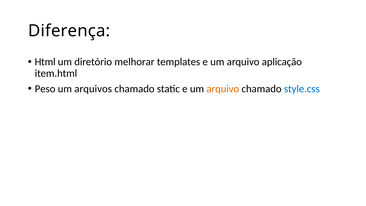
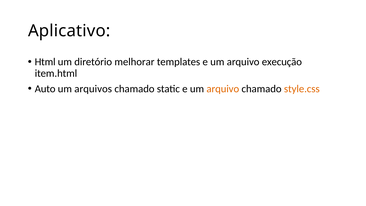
Diferença: Diferença -> Aplicativo (69, 31)
aplicação: aplicação -> execução (282, 62)
Peso: Peso -> Auto (45, 89)
style.css colour: blue -> orange (302, 89)
